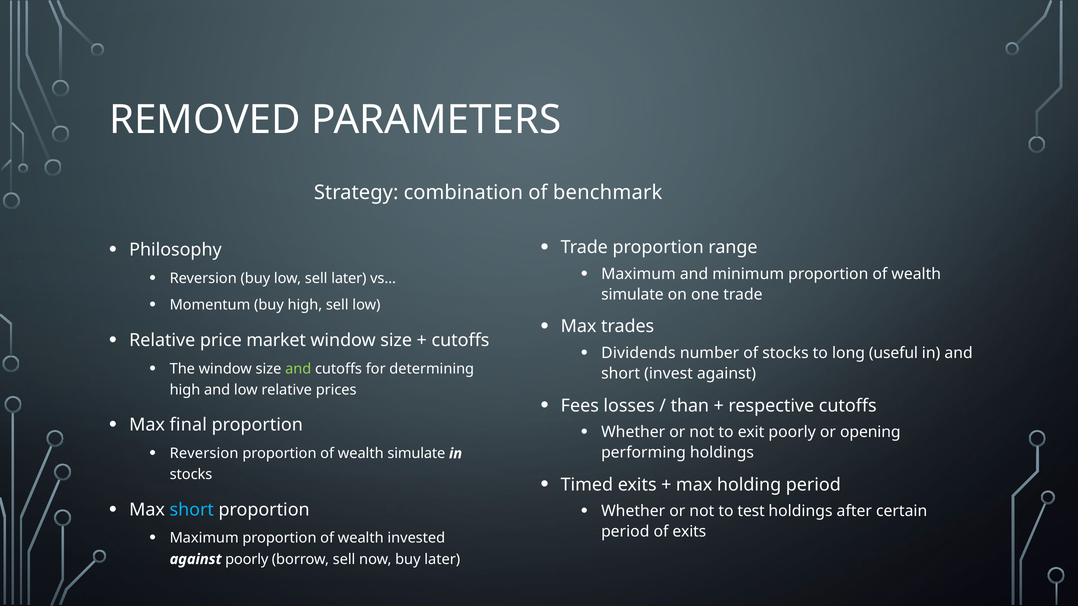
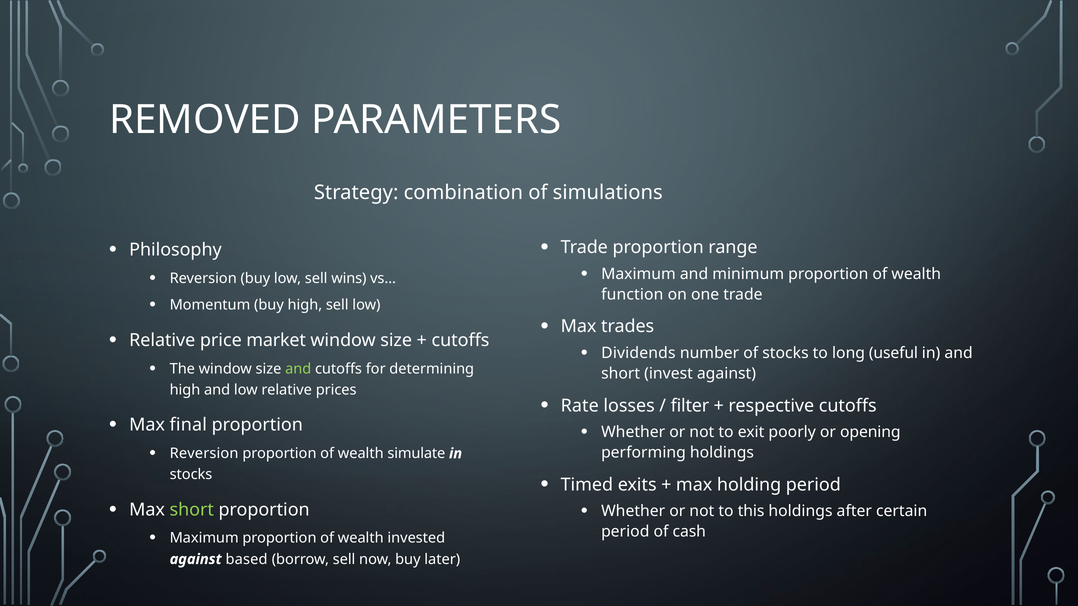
benchmark: benchmark -> simulations (608, 192)
sell later: later -> wins (349, 279)
simulate: simulate -> function (632, 295)
Fees: Fees -> Rate (580, 406)
than: than -> filter (690, 406)
short colour: light blue -> light green (192, 510)
test: test -> this (751, 512)
of exits: exits -> cash (689, 532)
against poorly: poorly -> based (247, 560)
